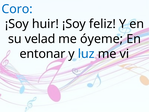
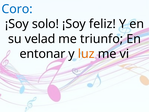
huir: huir -> solo (45, 24)
óyeme: óyeme -> triunfo (102, 39)
luz colour: blue -> orange (86, 54)
